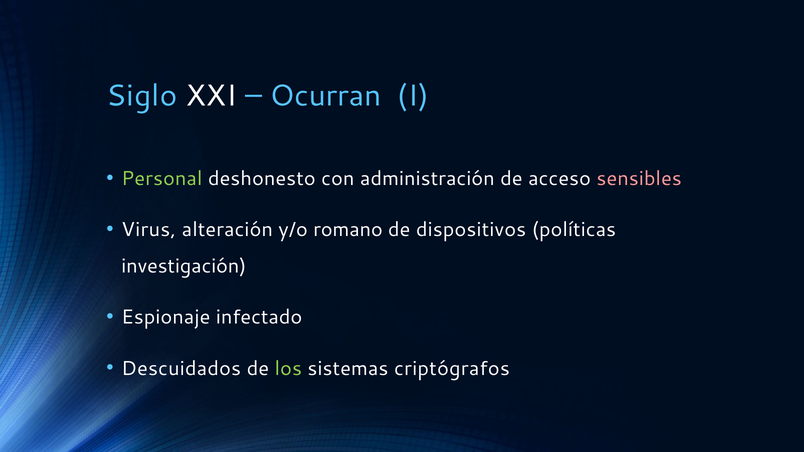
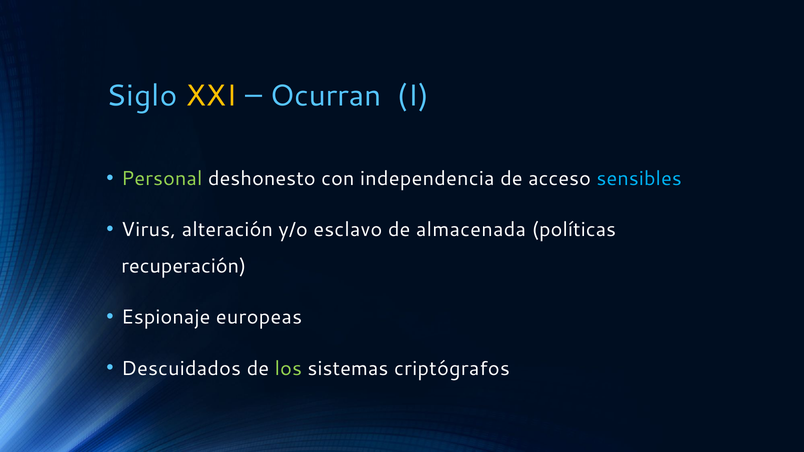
XXI colour: white -> yellow (211, 96)
administración: administración -> independencia (427, 179)
sensibles colour: pink -> light blue (639, 179)
romano: romano -> esclavo (348, 230)
dispositivos: dispositivos -> almacenada (471, 230)
investigación: investigación -> recuperación (184, 266)
infectado: infectado -> europeas (259, 317)
